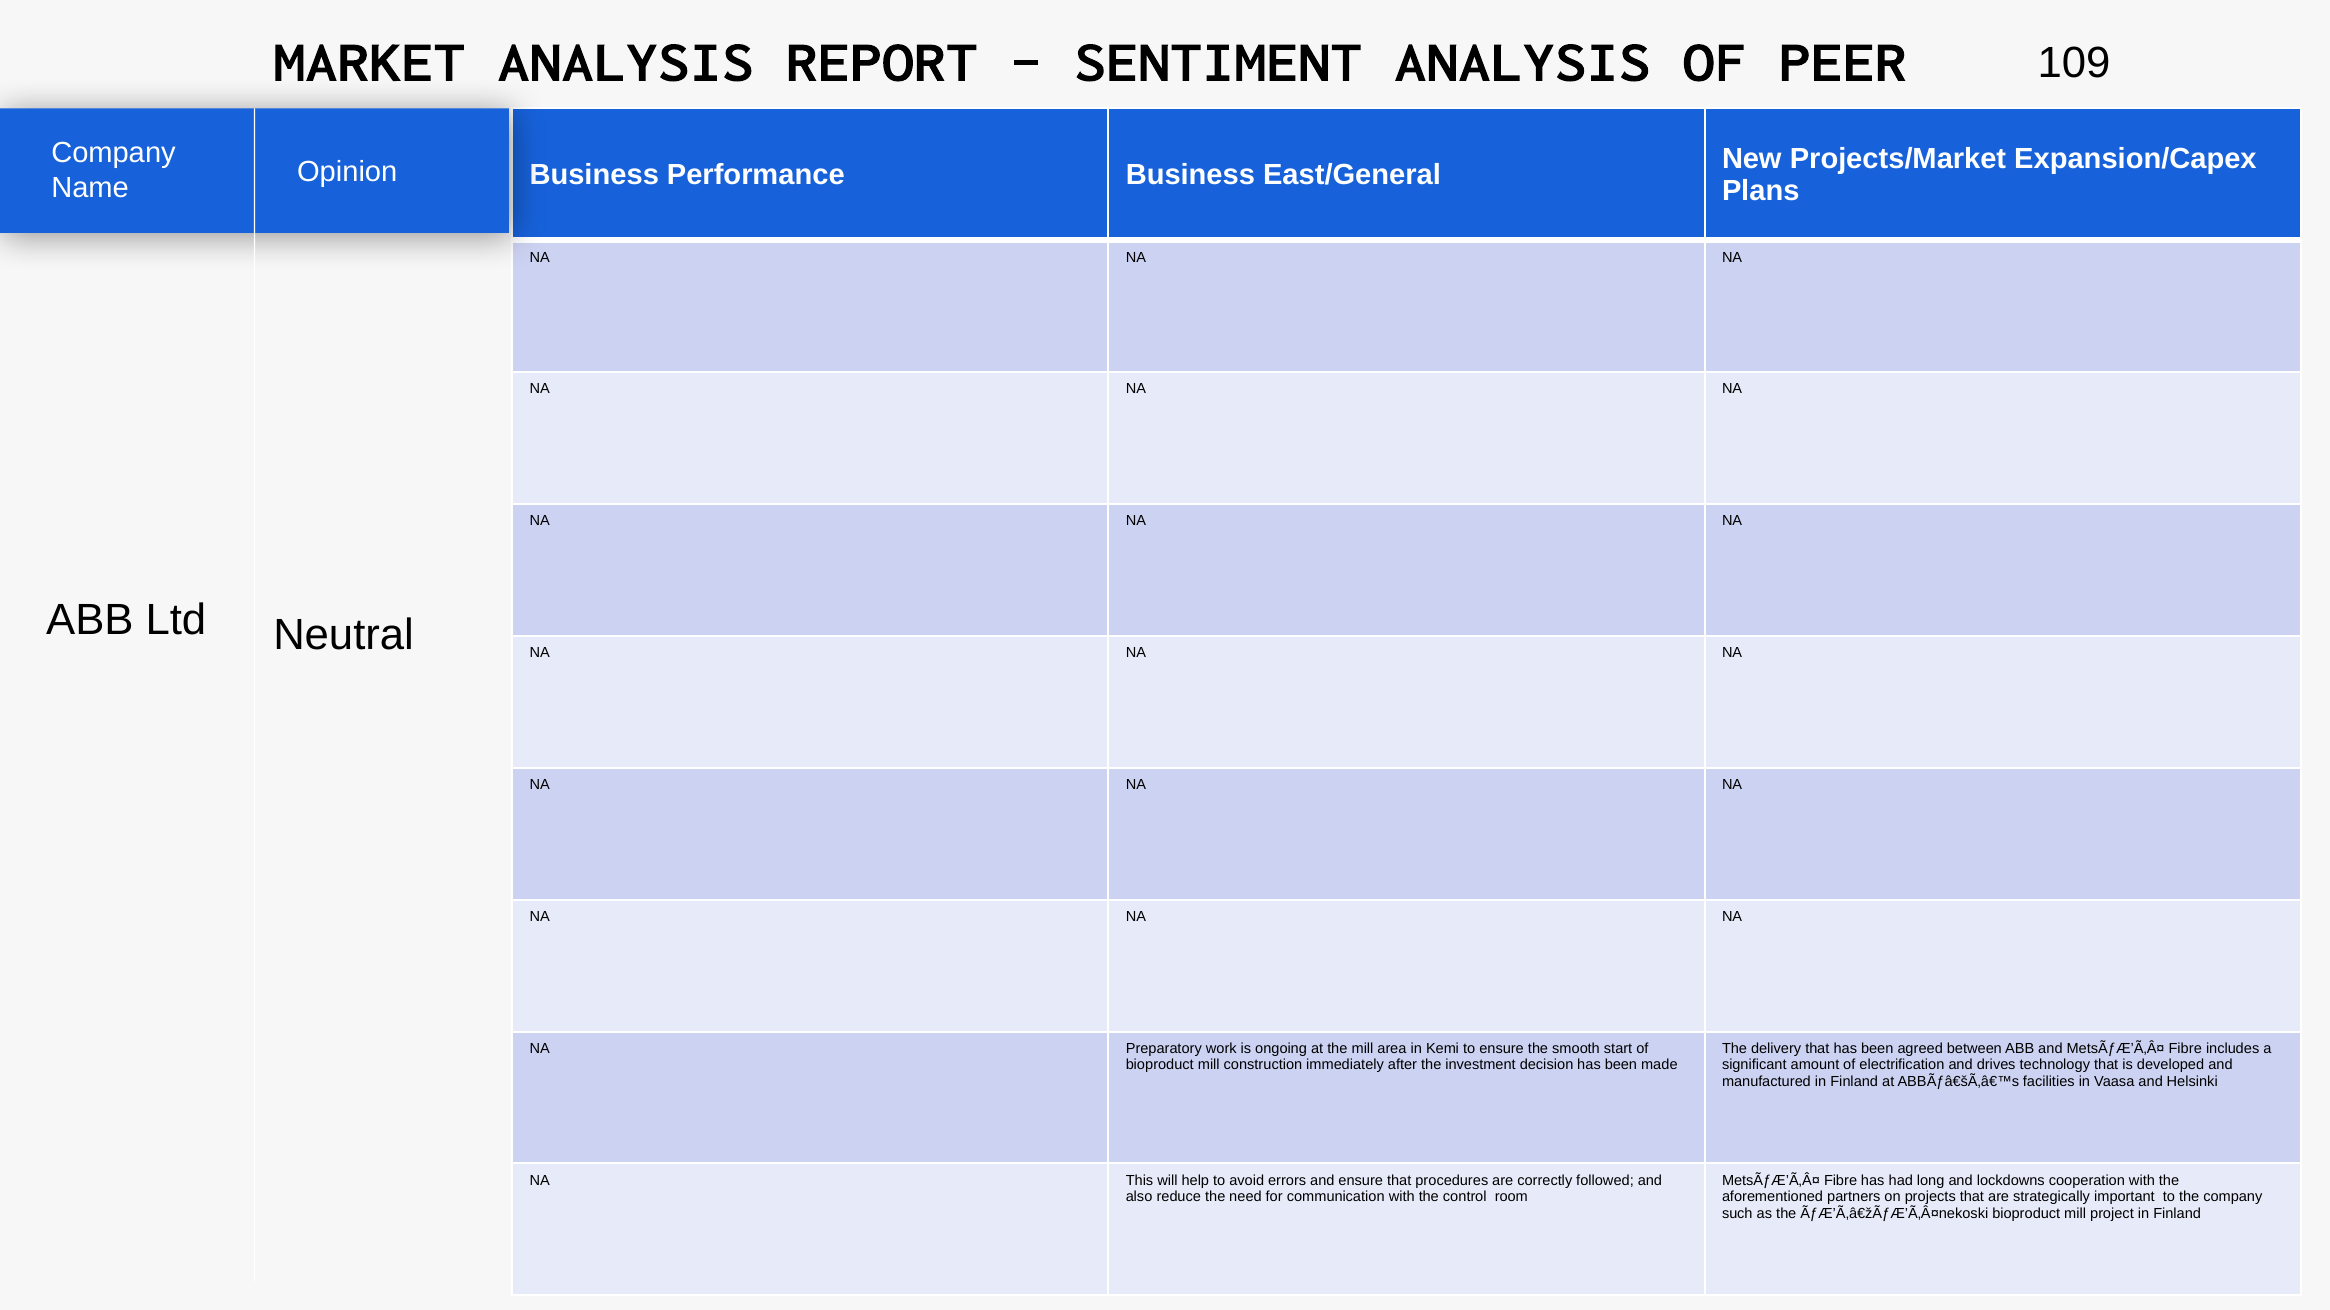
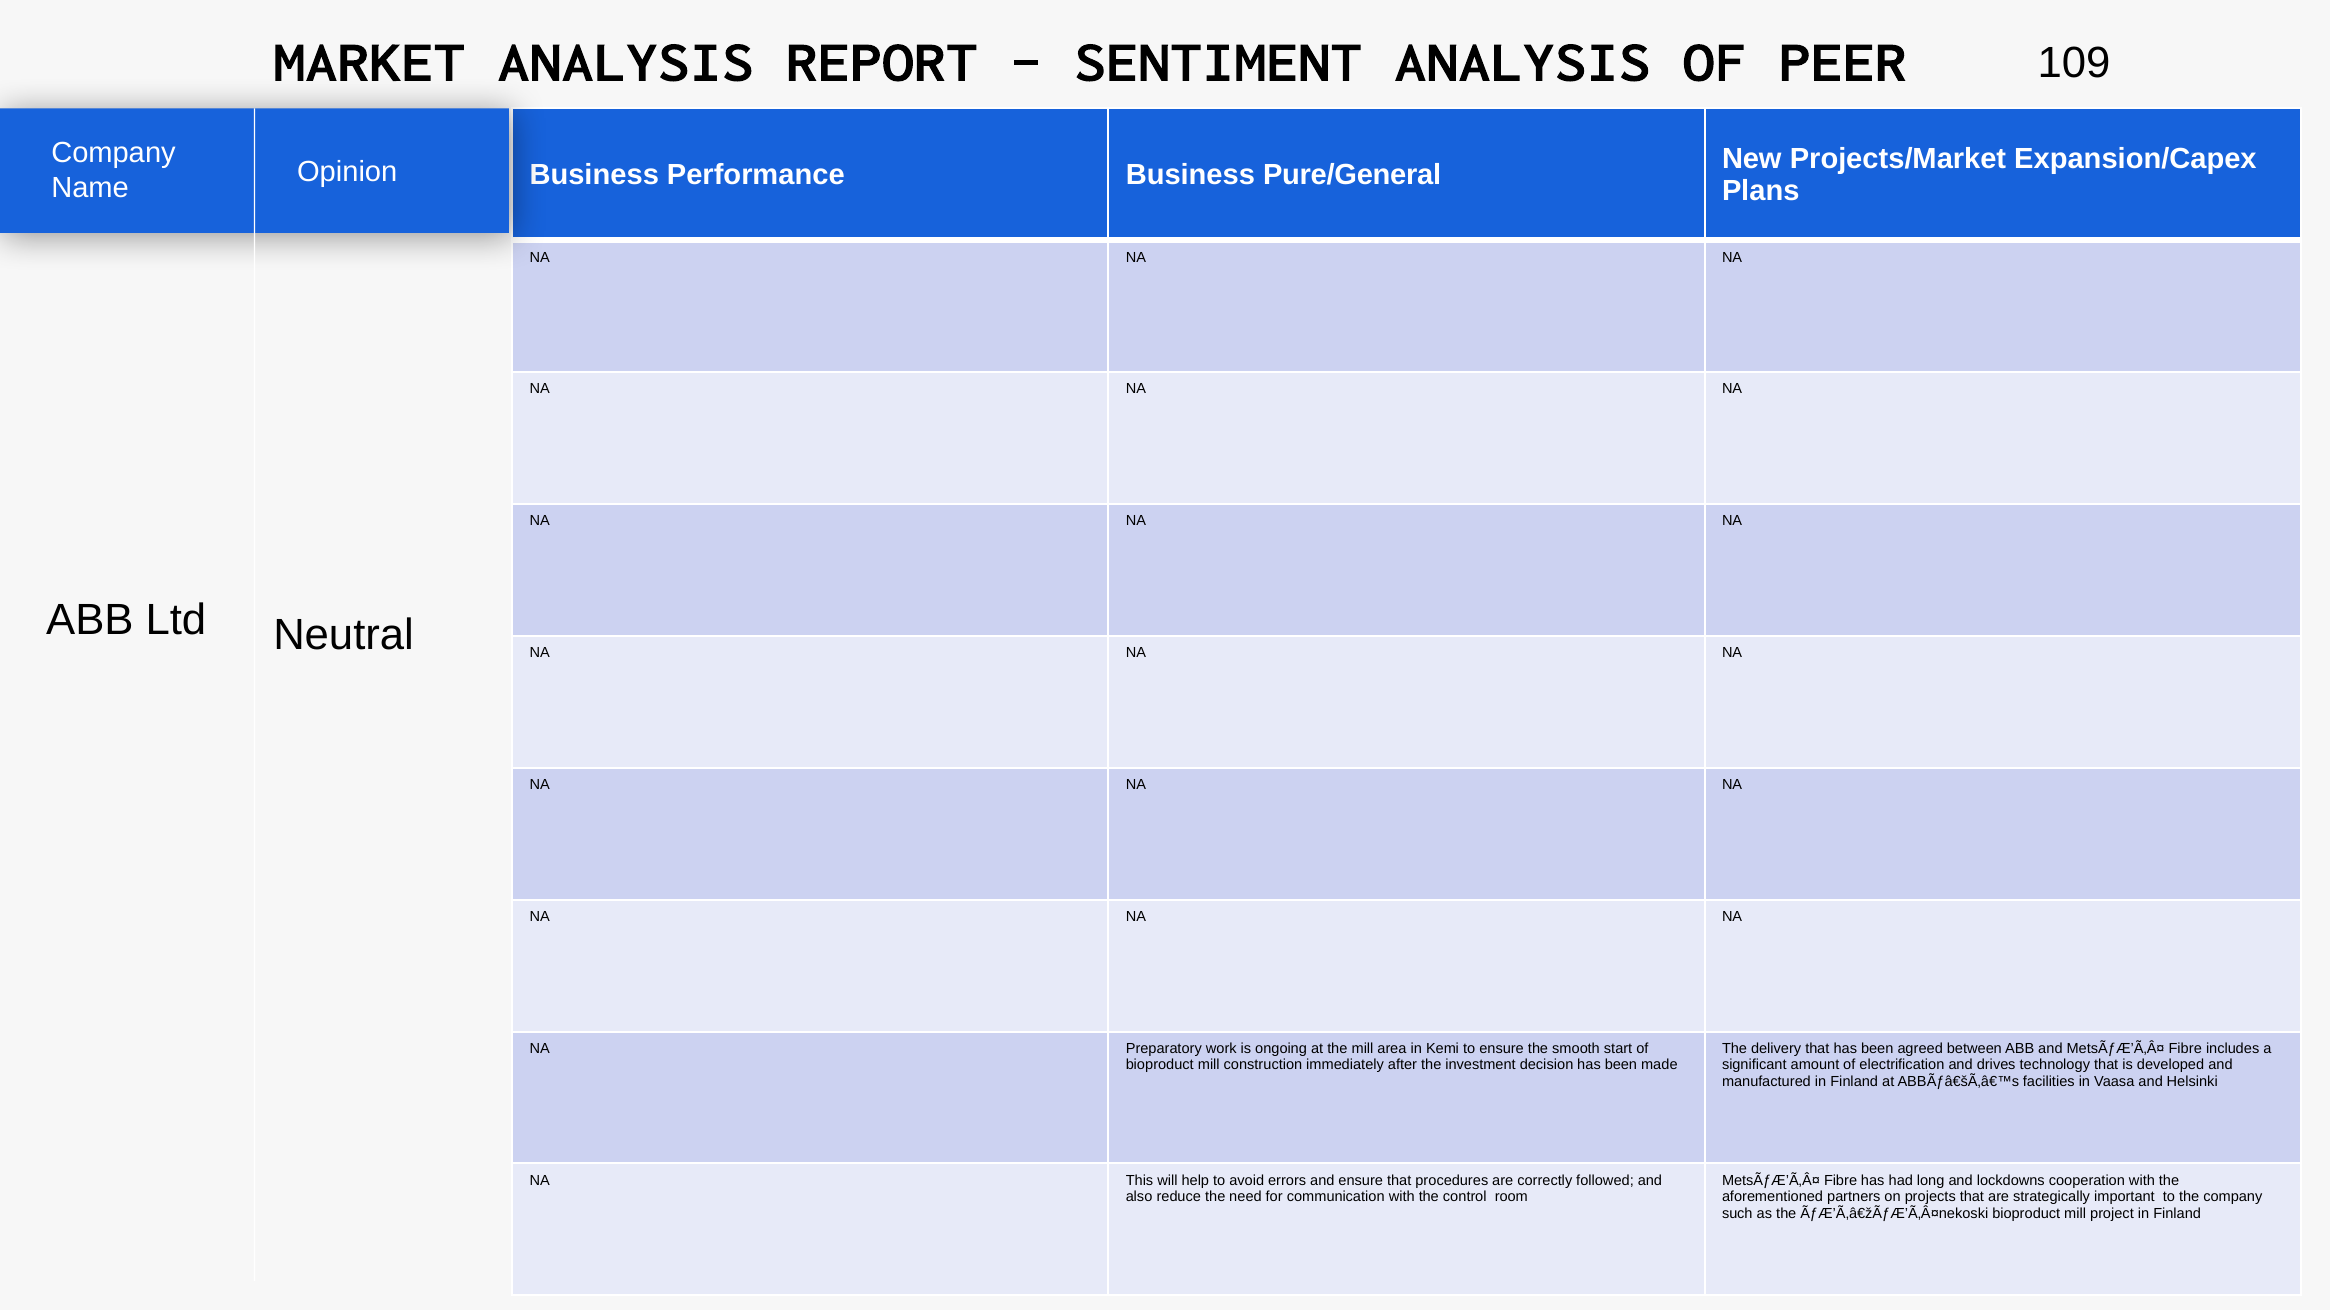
East/General: East/General -> Pure/General (1352, 175)
